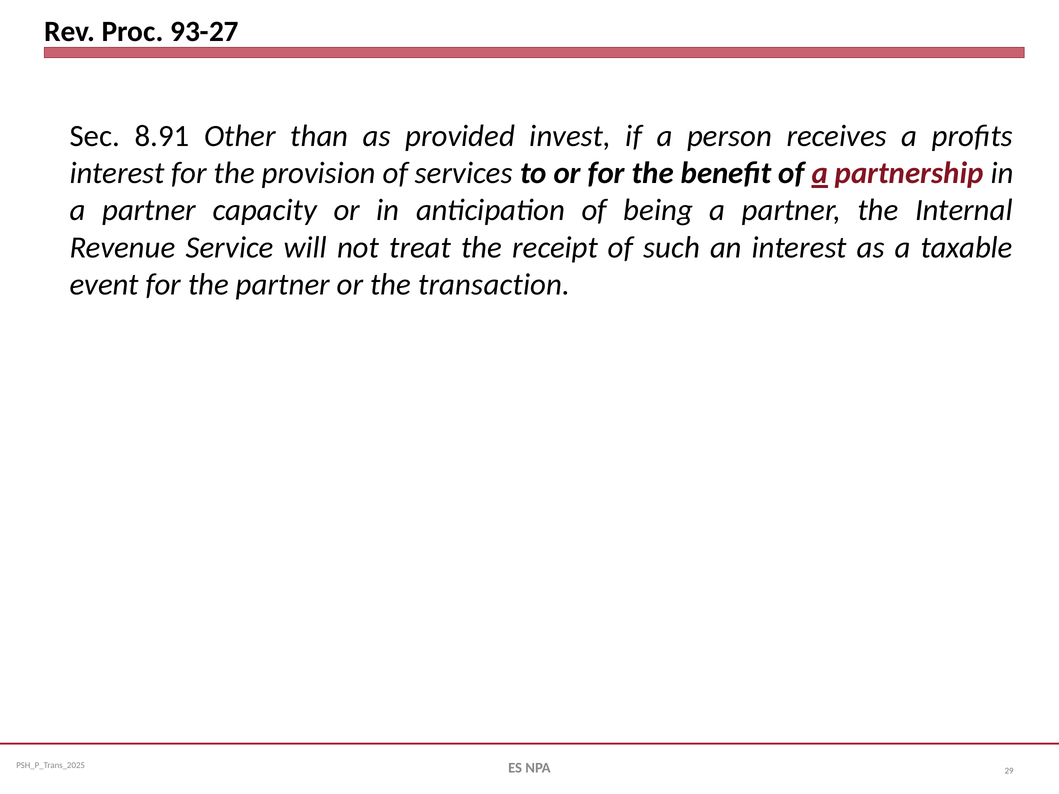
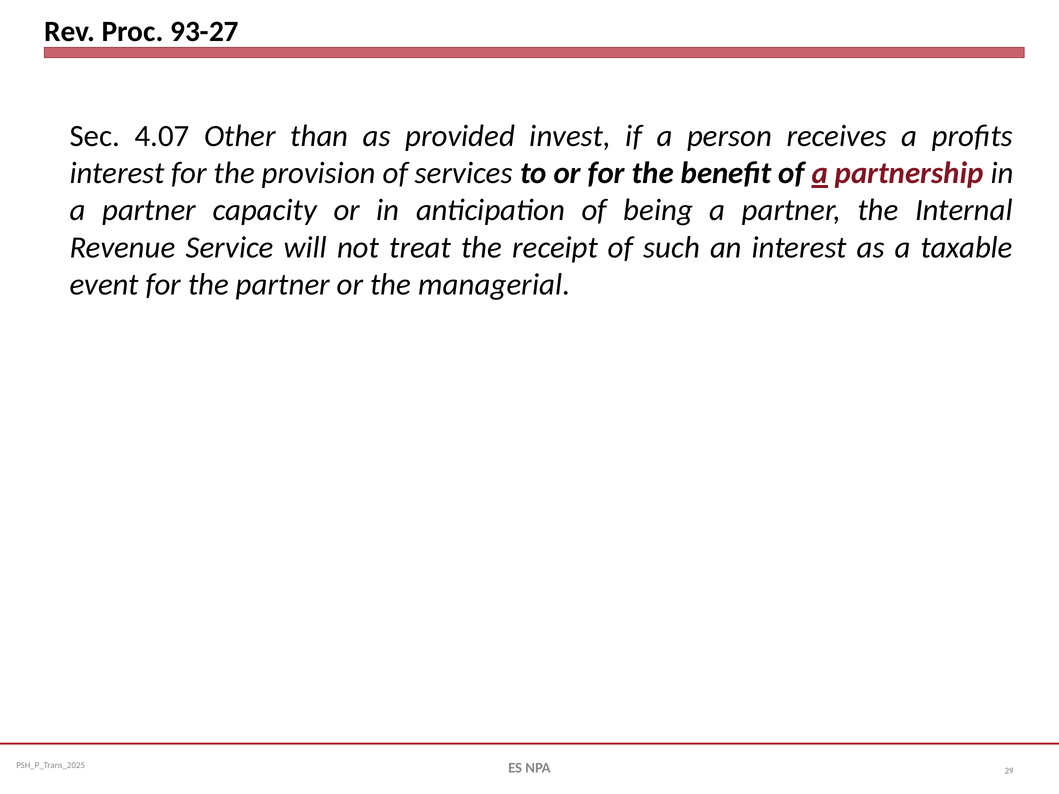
8.91: 8.91 -> 4.07 (162, 136)
transaction: transaction -> managerial (494, 284)
